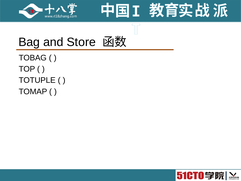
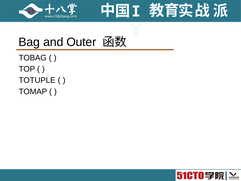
Store: Store -> Outer (81, 42)
